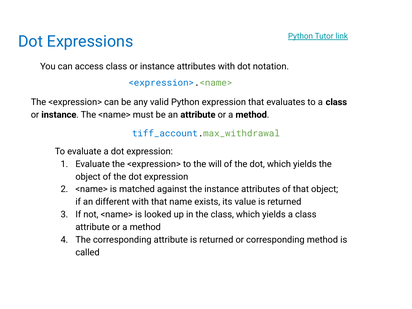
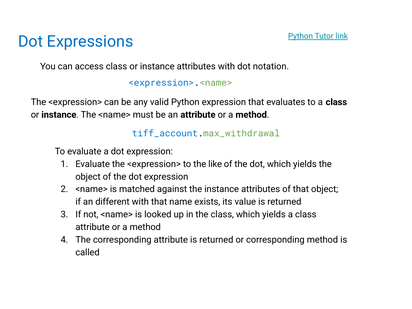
will: will -> like (215, 164)
